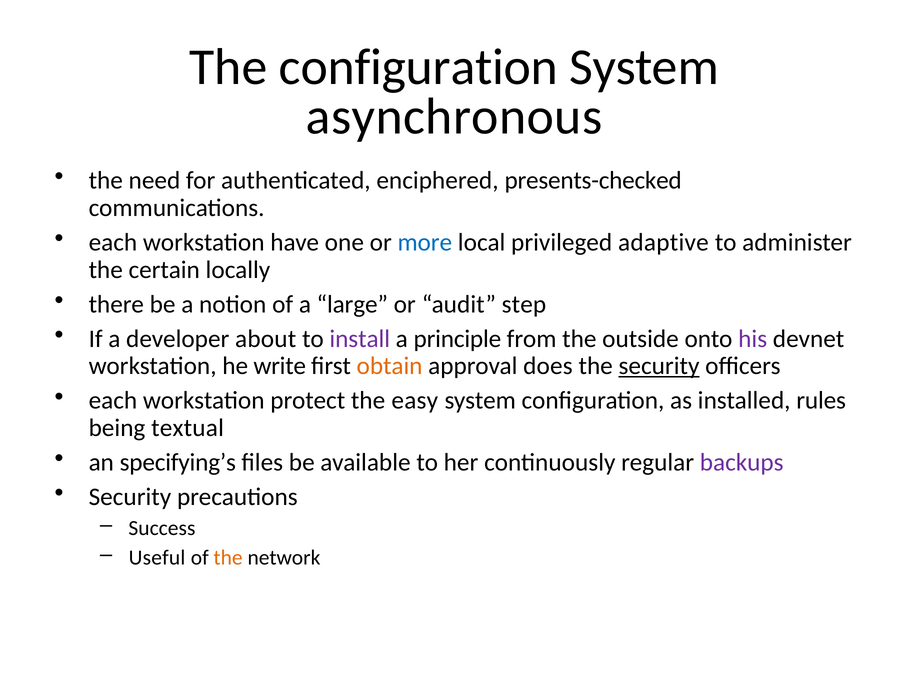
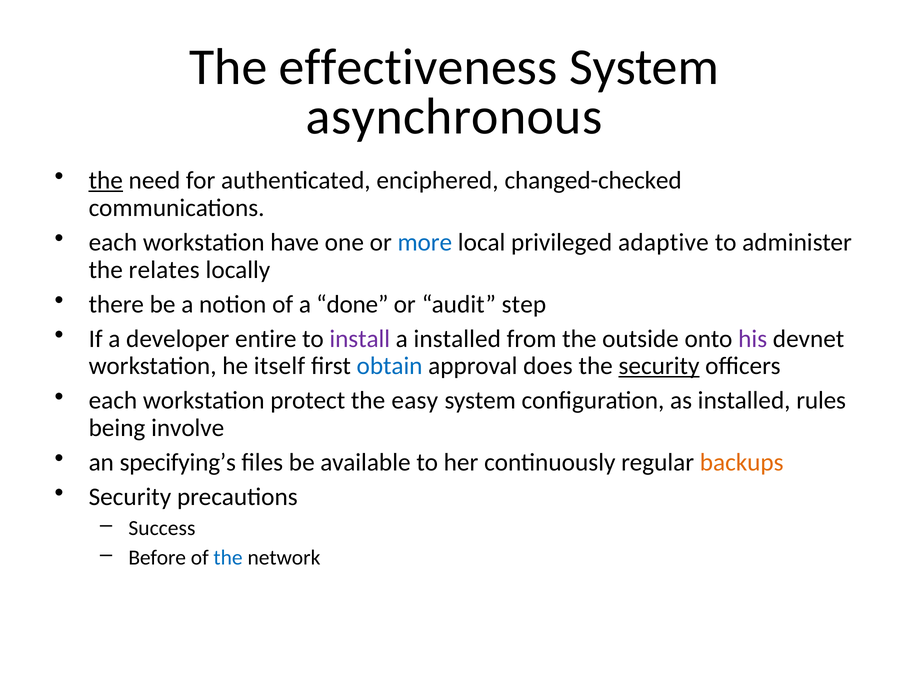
The configuration: configuration -> effectiveness (418, 67)
the underline: none -> present (106, 181)
presents-checked: presents-checked -> changed-checked (593, 181)
certain: certain -> relates (164, 270)
large: large -> done (352, 304)
about: about -> entire (266, 339)
a principle: principle -> installed (457, 339)
write: write -> itself (279, 366)
obtain colour: orange -> blue (390, 366)
textual: textual -> involve (188, 428)
backups colour: purple -> orange (742, 462)
Useful: Useful -> Before (157, 557)
the colour: orange -> blue (228, 557)
